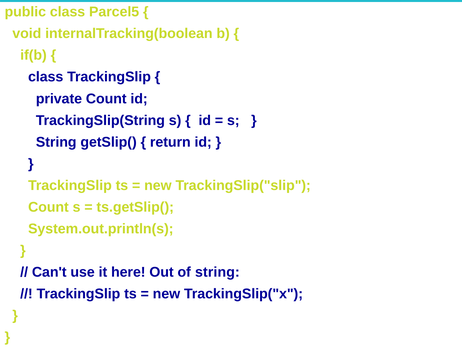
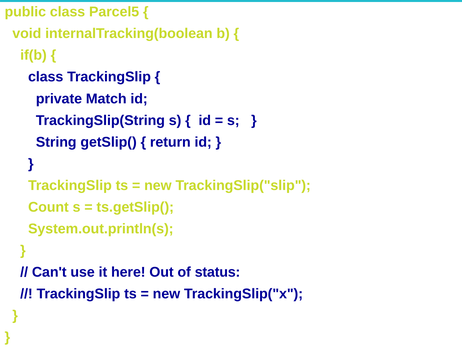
private Count: Count -> Match (106, 99)
of string: string -> status (218, 272)
